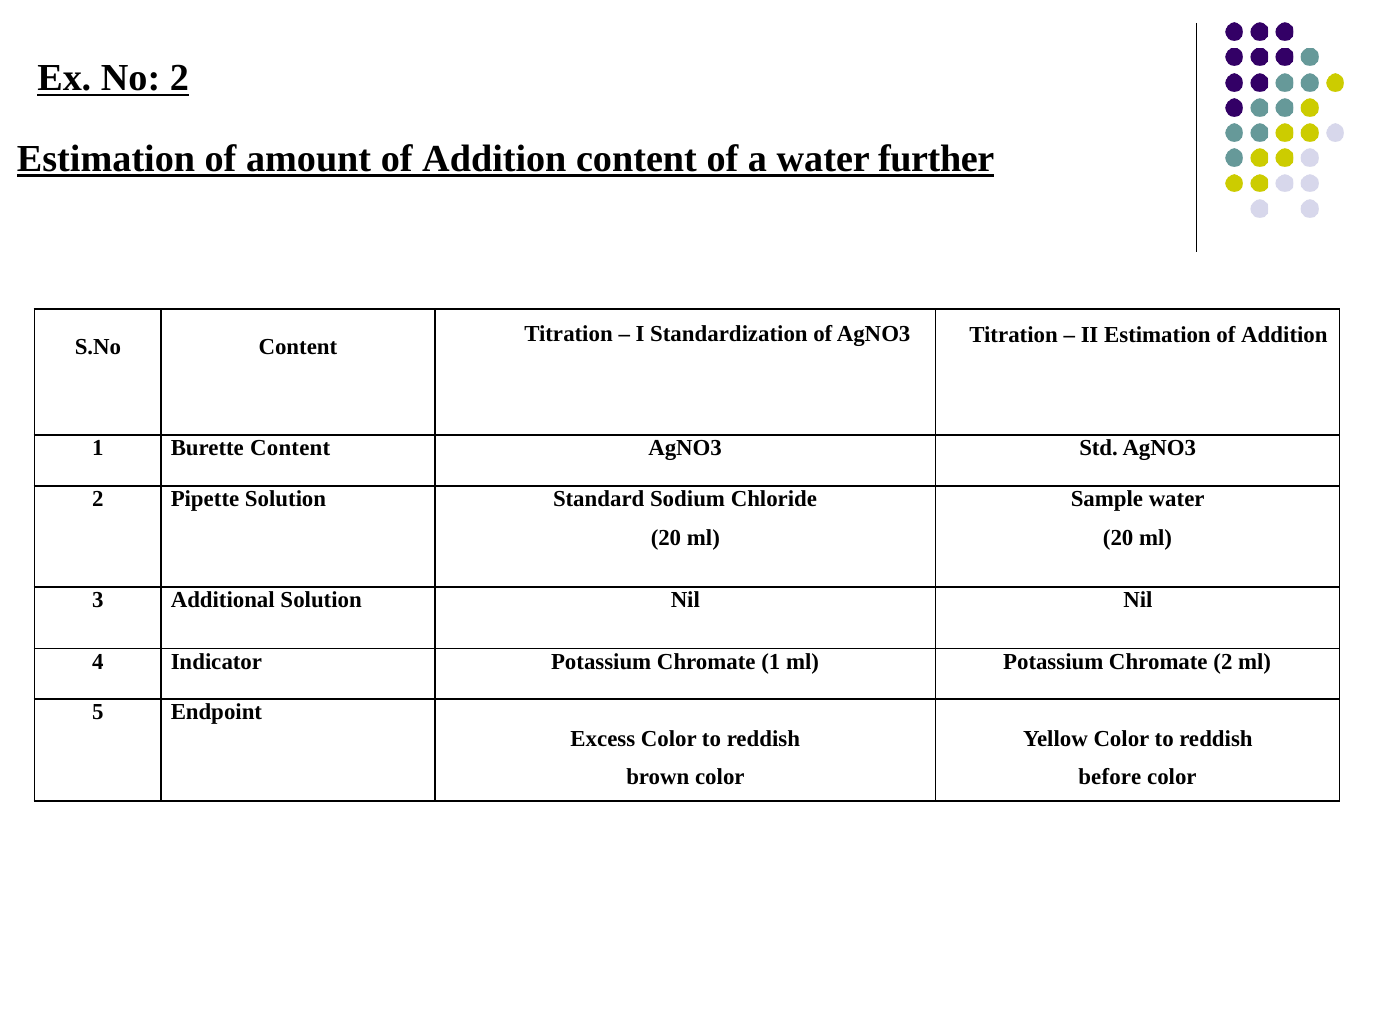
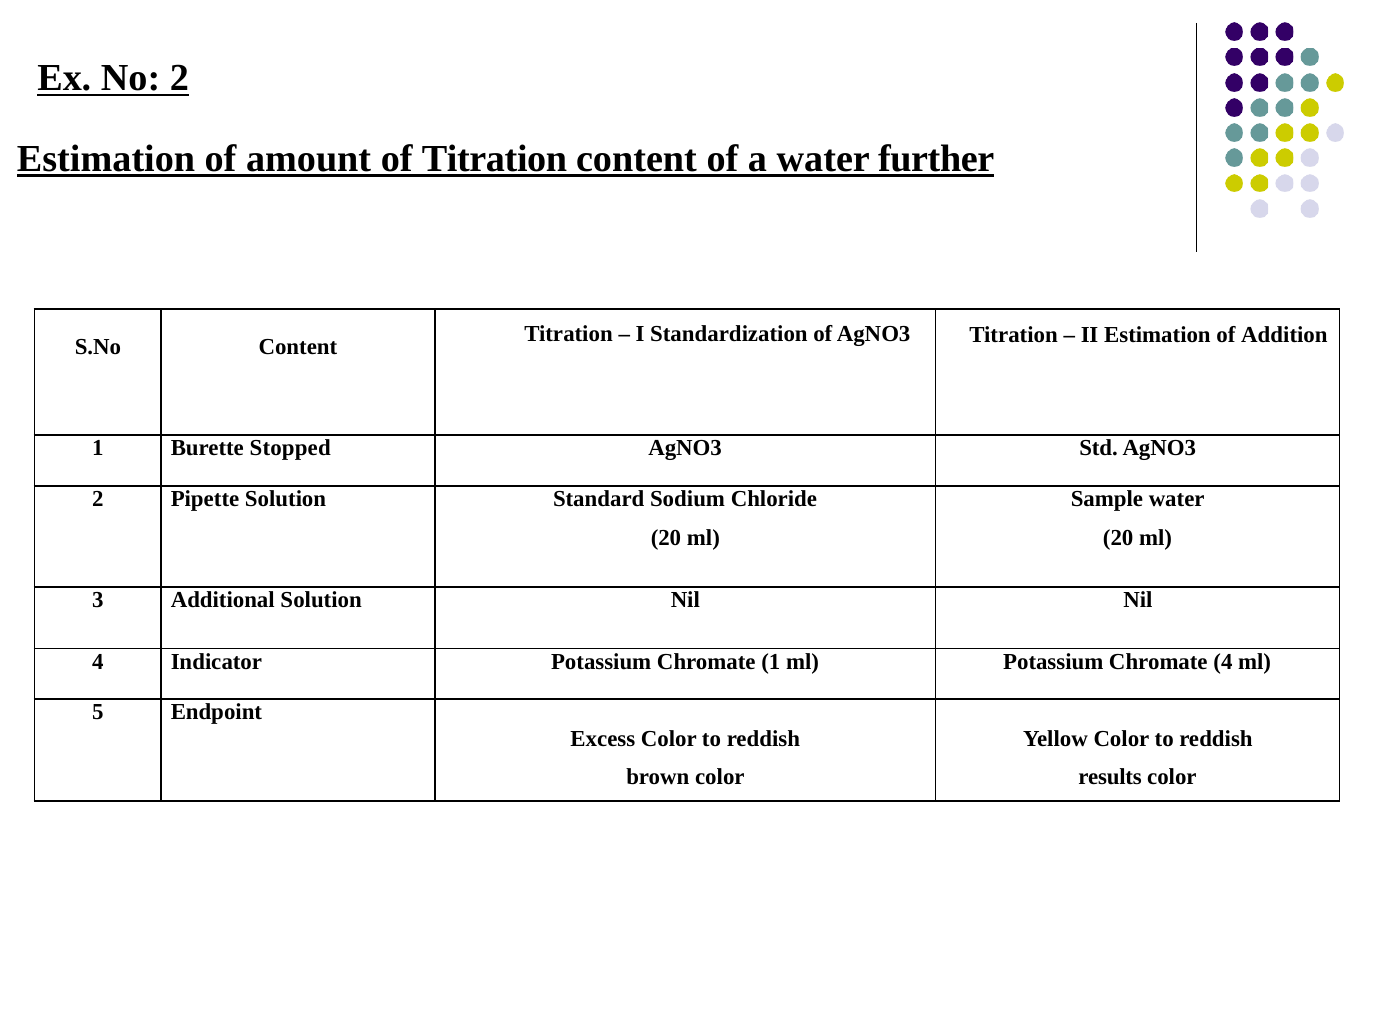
amount of Addition: Addition -> Titration (495, 159)
Burette Content: Content -> Stopped (290, 448)
Chromate 2: 2 -> 4 (1223, 662)
before: before -> results (1110, 778)
